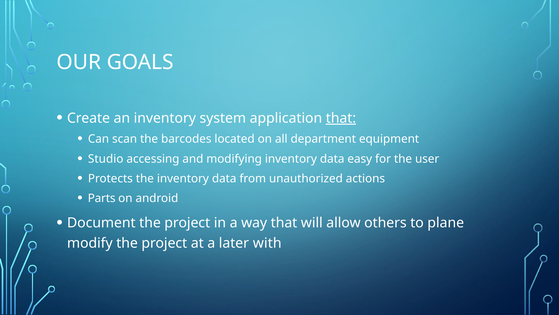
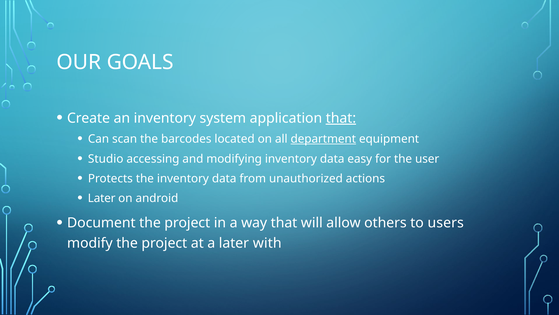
department underline: none -> present (323, 139)
Parts: Parts -> Later (102, 198)
plane: plane -> users (446, 223)
